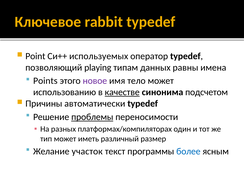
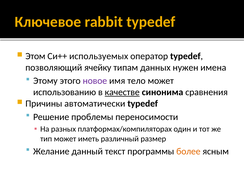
Point: Point -> Этом (35, 56)
playing: playing -> ячейку (98, 68)
равны: равны -> нужен (186, 68)
Points: Points -> Этому (45, 81)
подсчетом: подсчетом -> сравнения (207, 92)
проблемы underline: present -> none (92, 117)
участок: участок -> данный (87, 151)
более colour: blue -> orange (188, 151)
